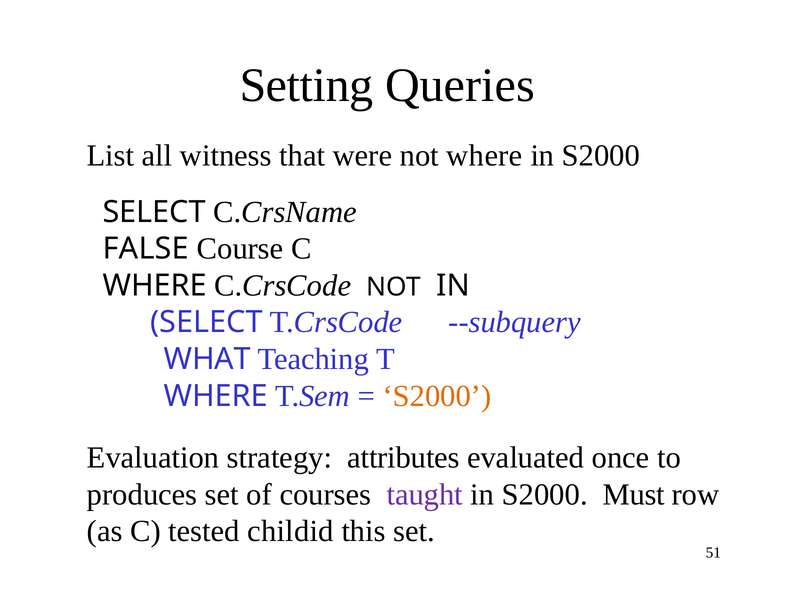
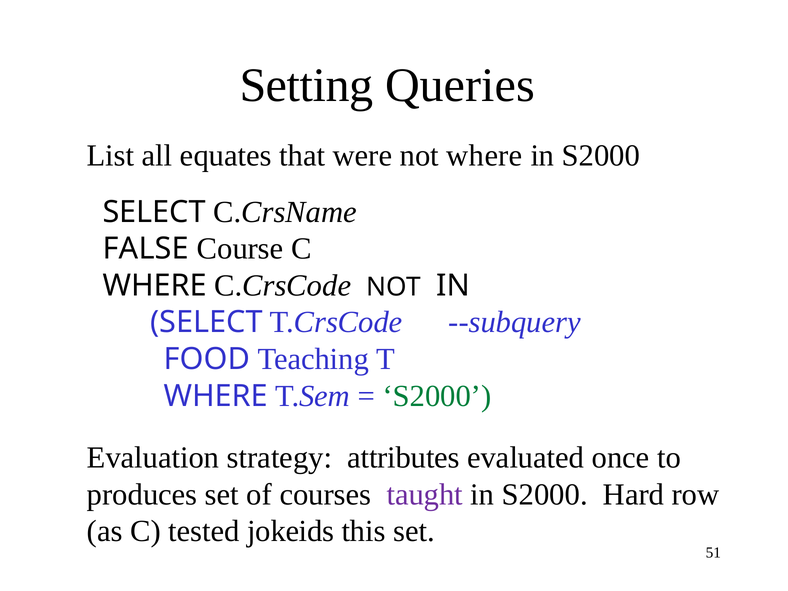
witness: witness -> equates (226, 156)
WHAT: WHAT -> FOOD (207, 359)
S2000 colour: orange -> green (437, 396)
Must: Must -> Hard (634, 495)
childid: childid -> jokeids (291, 531)
